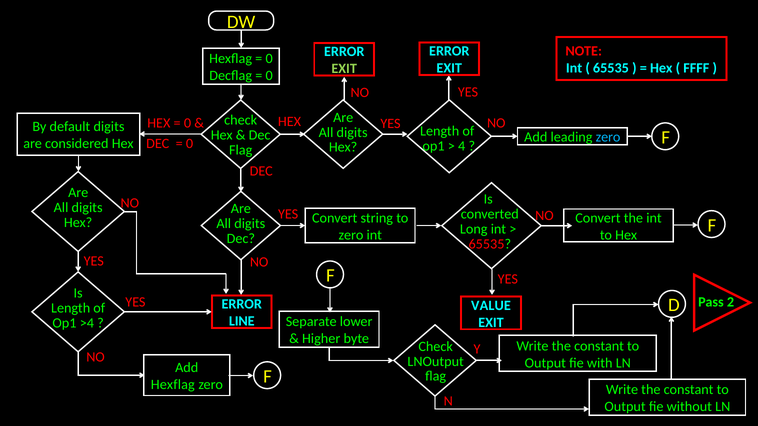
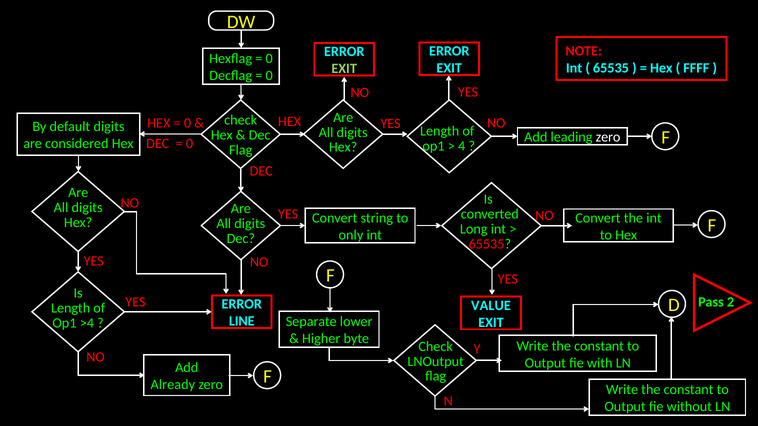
zero colour: light blue -> white (608, 137)
zero: zero -> only (351, 235)
Hexflag: Hexflag -> Already (173, 385)
